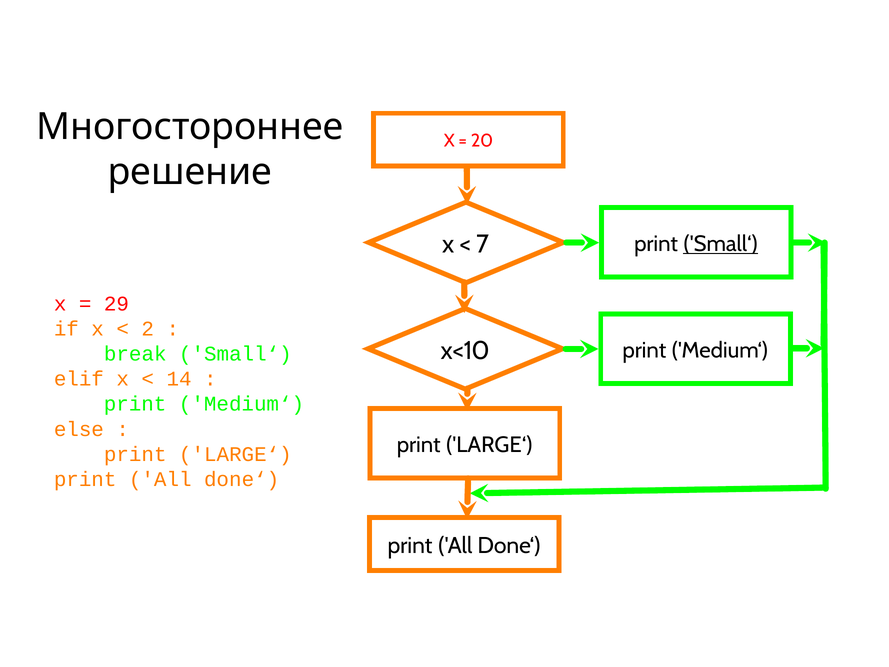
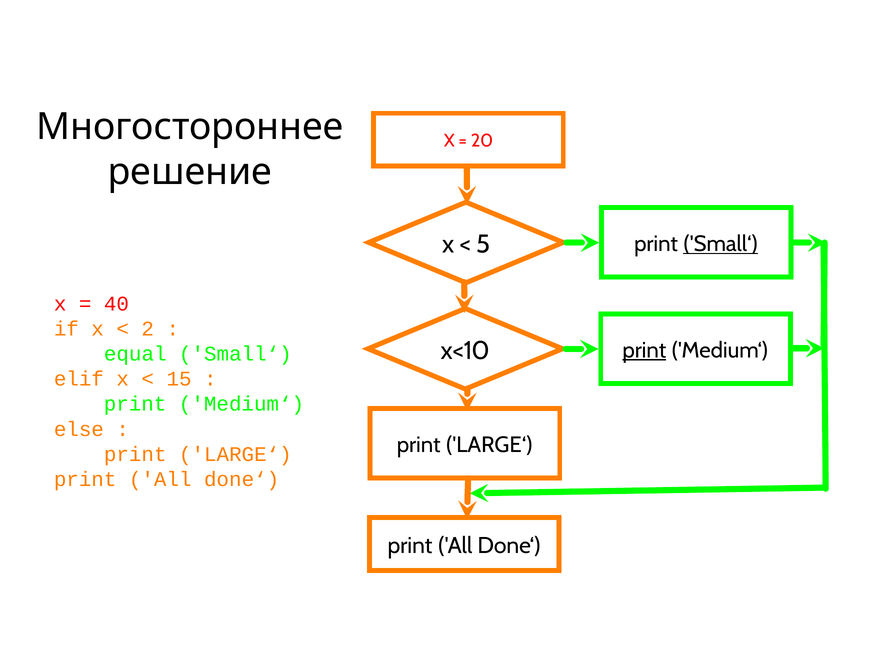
7: 7 -> 5 (483, 244)
29: 29 -> 40 (116, 304)
print underline: none -> present (644, 350)
break: break -> equal (135, 354)
14: 14 -> 15 (179, 379)
